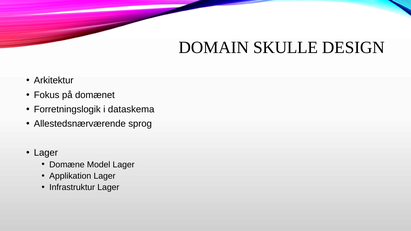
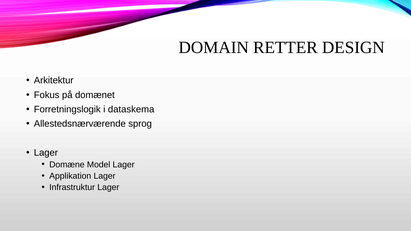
SKULLE: SKULLE -> RETTER (285, 47)
